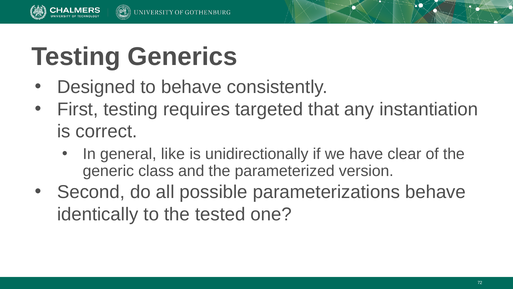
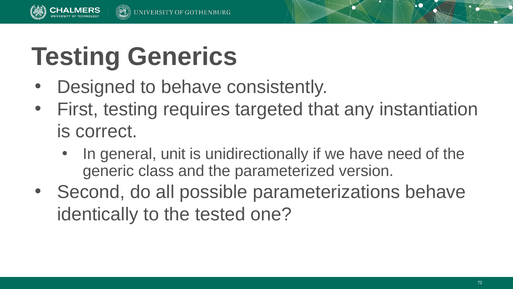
like: like -> unit (173, 154)
clear: clear -> need (404, 154)
